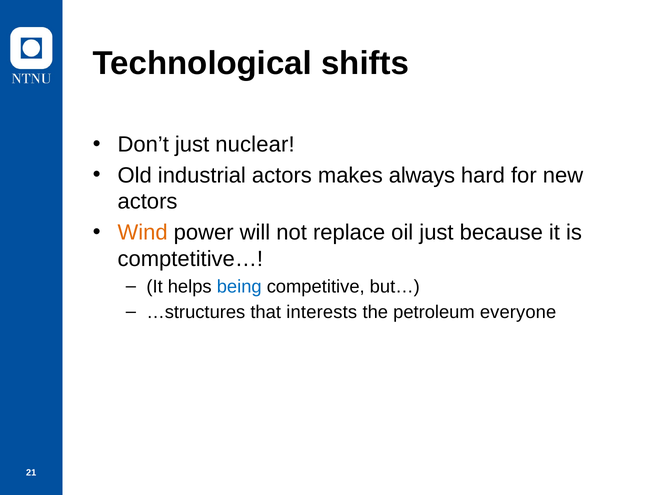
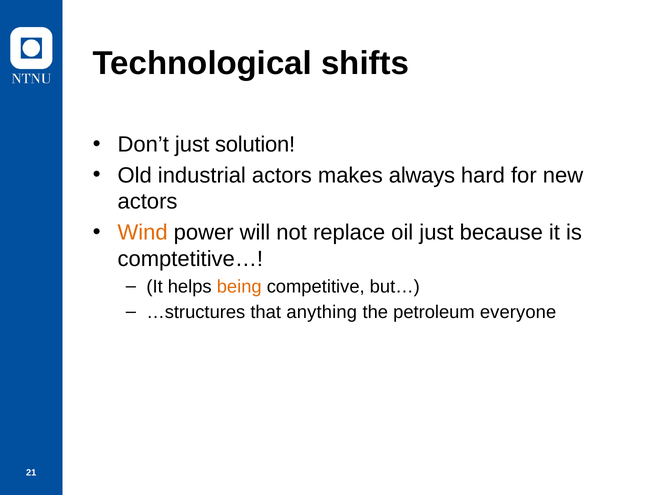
nuclear: nuclear -> solution (255, 145)
being colour: blue -> orange (239, 287)
interests: interests -> anything (322, 312)
